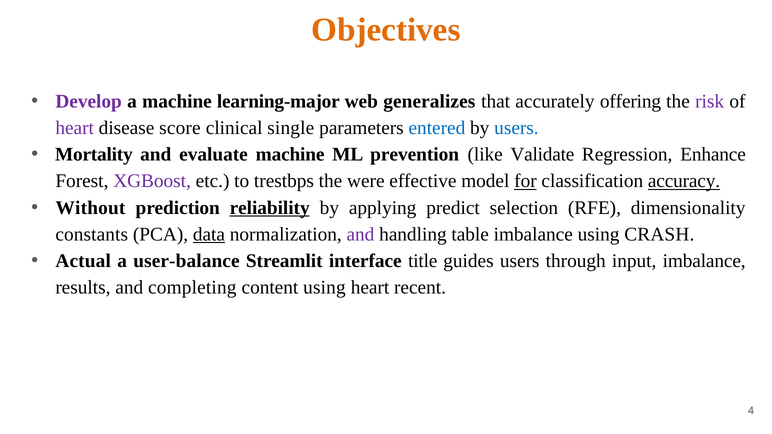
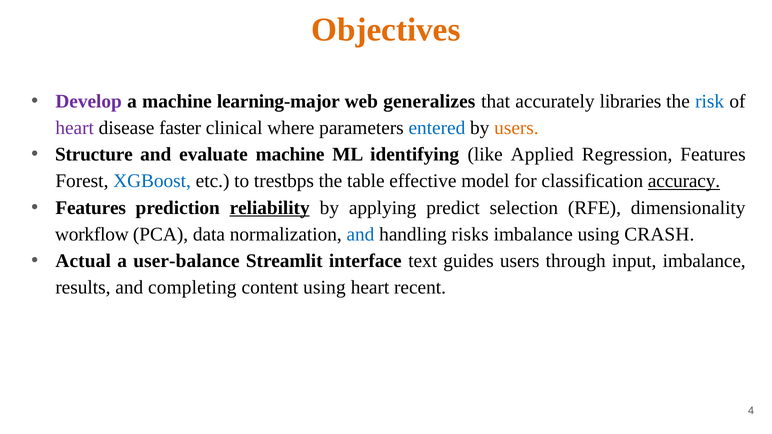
offering: offering -> libraries (631, 101)
risk colour: purple -> blue (710, 101)
score: score -> faster (180, 128)
single: single -> where (291, 128)
users colour: blue -> orange (516, 128)
Mortality: Mortality -> Structure (94, 155)
prevention: prevention -> identifying (415, 155)
Validate: Validate -> Applied (542, 155)
Regression Enhance: Enhance -> Features (713, 155)
XGBoost colour: purple -> blue (152, 181)
were: were -> table (366, 181)
for underline: present -> none (525, 181)
Without: Without -> Features (91, 208)
constants: constants -> workflow (92, 234)
data underline: present -> none (209, 234)
and colour: purple -> blue (360, 234)
table: table -> risks (470, 234)
title: title -> text (423, 261)
